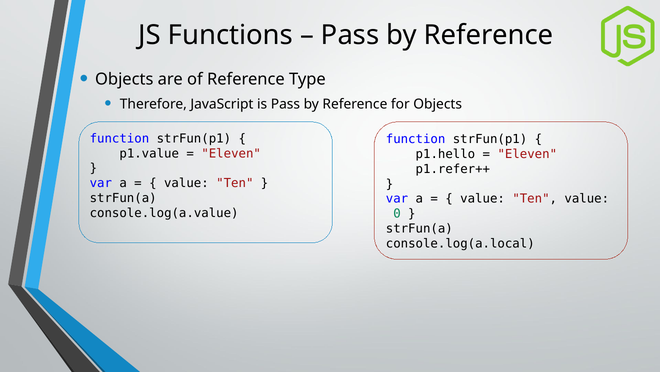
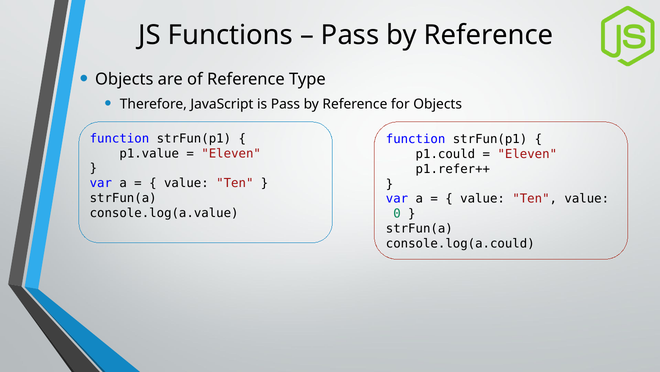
p1.hello: p1.hello -> p1.could (445, 154)
console.log(a.local: console.log(a.local -> console.log(a.could (460, 243)
